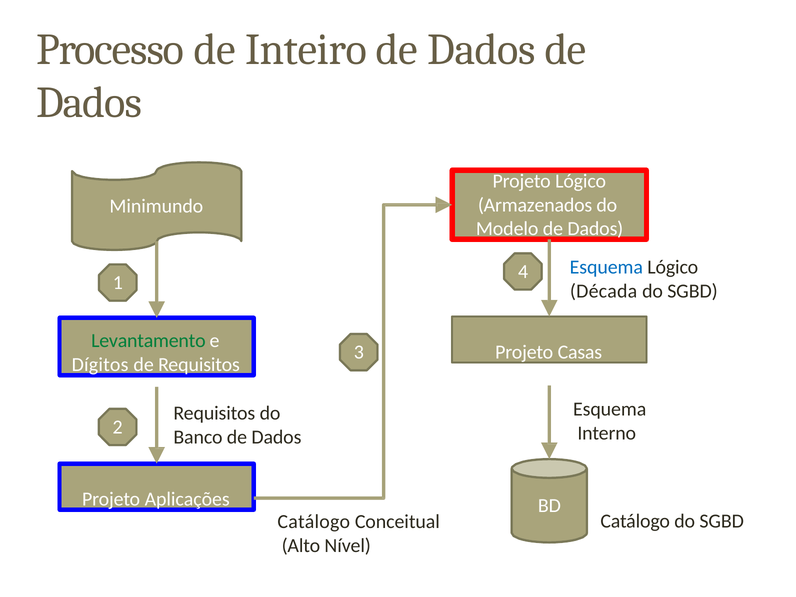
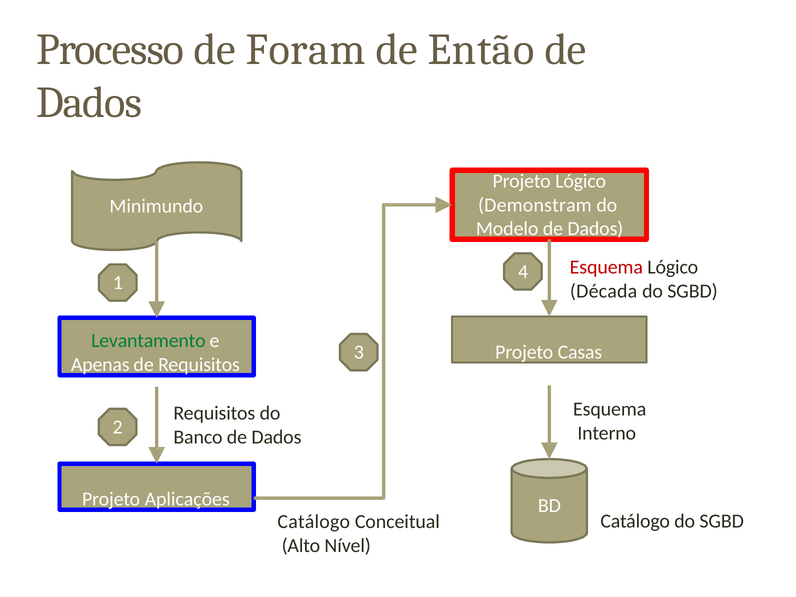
Inteiro: Inteiro -> Foram (306, 50)
Dados: Dados -> Então (481, 50)
Armazenados: Armazenados -> Demonstram (535, 205)
Esquema colour: blue -> red (606, 267)
Dígitos: Dígitos -> Apenas (100, 365)
